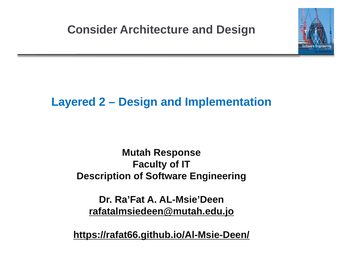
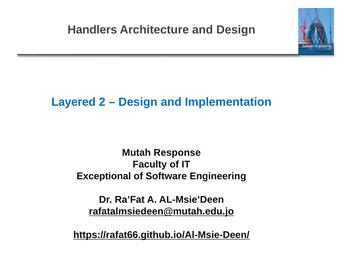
Consider: Consider -> Handlers (92, 30)
Description: Description -> Exceptional (104, 176)
